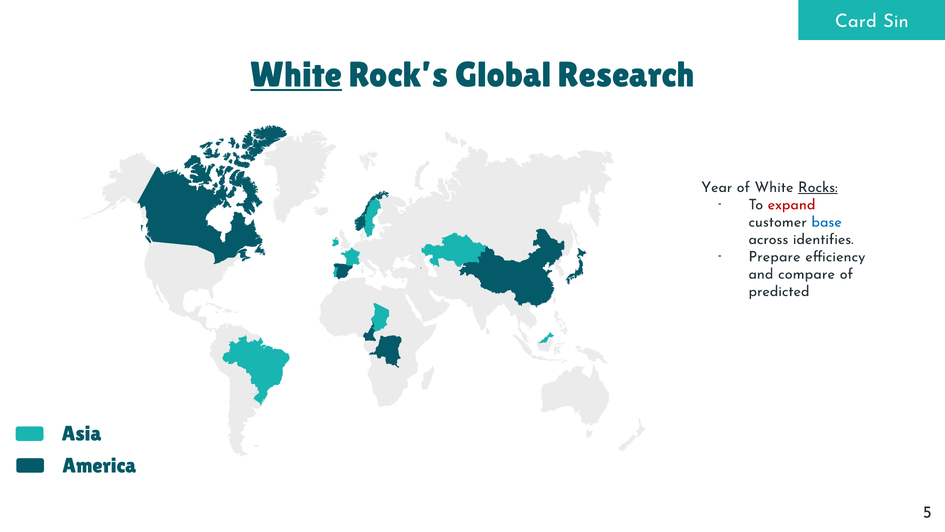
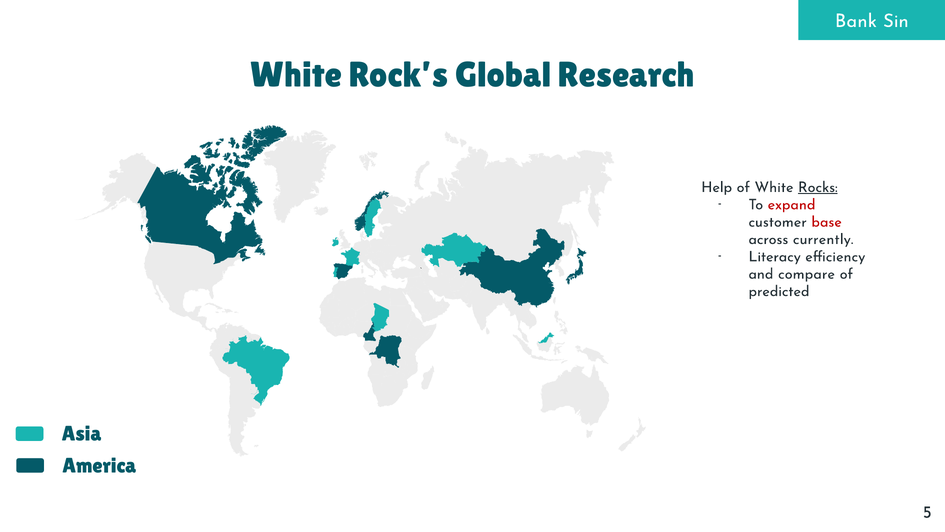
Card: Card -> Bank (856, 21)
White underline: present -> none (296, 75)
Year: Year -> Help (717, 187)
base colour: blue -> red (827, 222)
identifies: identifies -> currently (823, 239)
Prepare: Prepare -> Literacy (775, 256)
